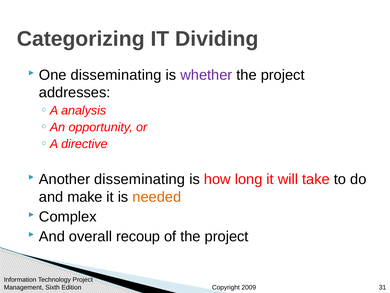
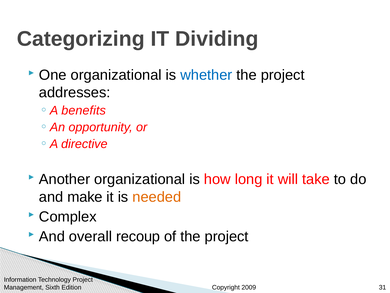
One disseminating: disseminating -> organizational (116, 75)
whether colour: purple -> blue (206, 75)
analysis: analysis -> benefits (84, 110)
Another disseminating: disseminating -> organizational (140, 179)
